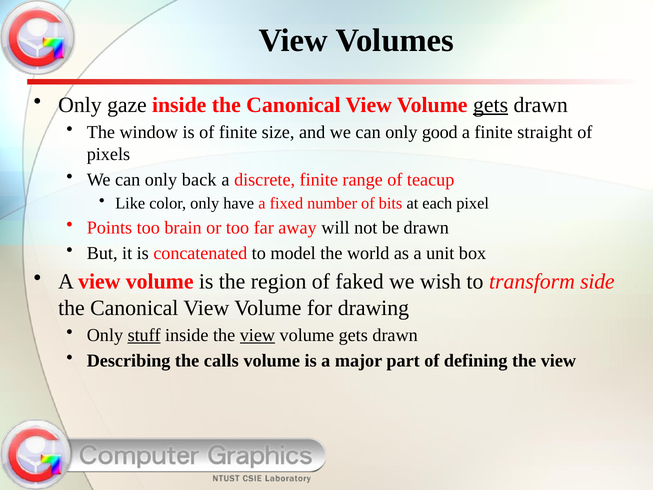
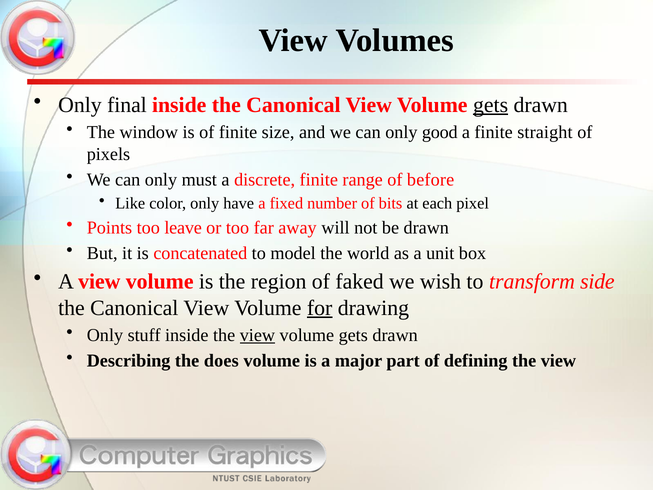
gaze: gaze -> final (127, 105)
back: back -> must (199, 179)
teacup: teacup -> before (431, 179)
brain: brain -> leave (183, 228)
for underline: none -> present (320, 308)
stuff underline: present -> none (144, 335)
calls: calls -> does (221, 360)
